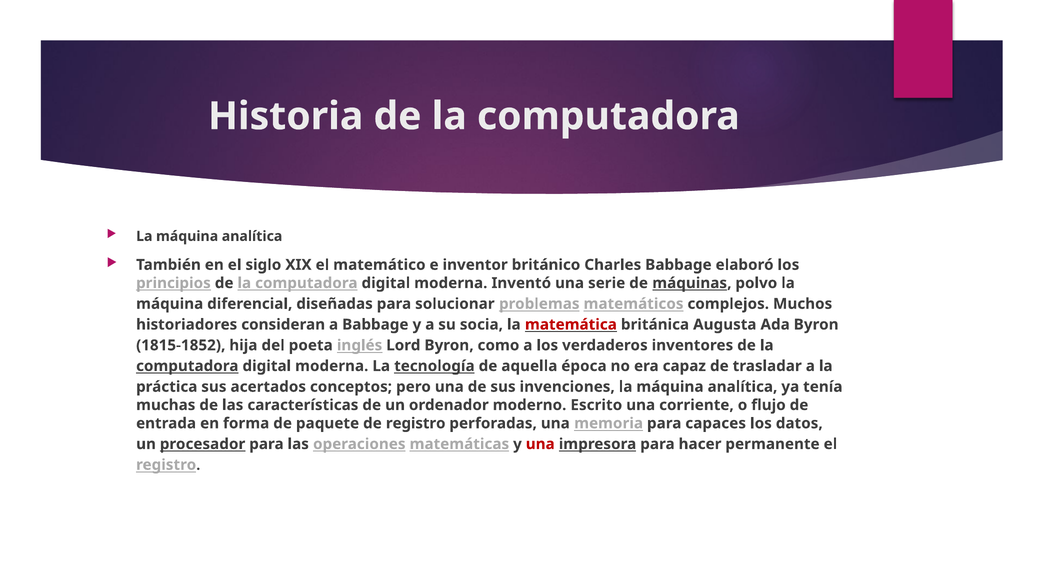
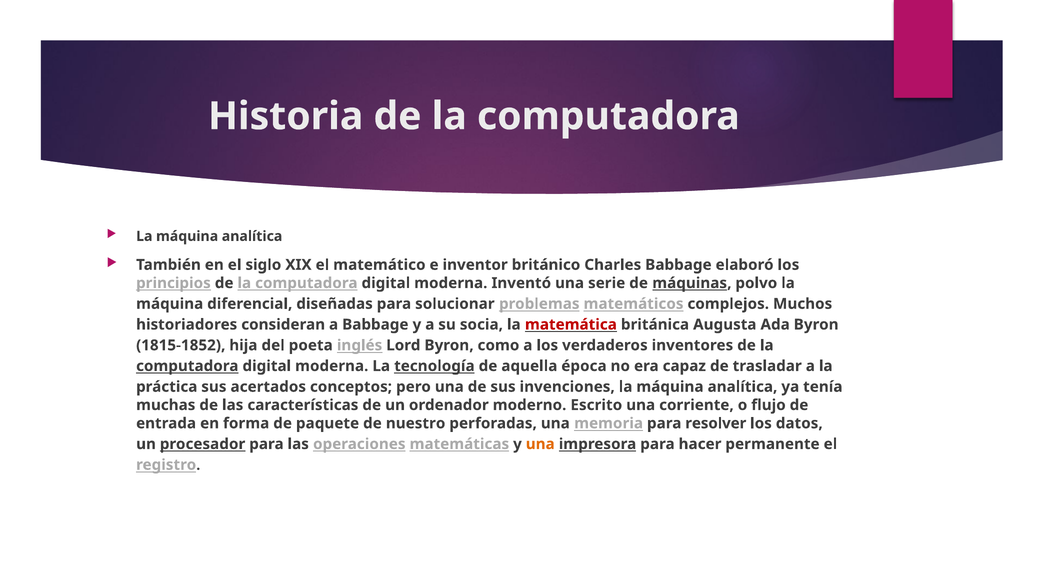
de registro: registro -> nuestro (416, 423)
capaces: capaces -> resolver (716, 423)
una colour: red -> orange (540, 444)
